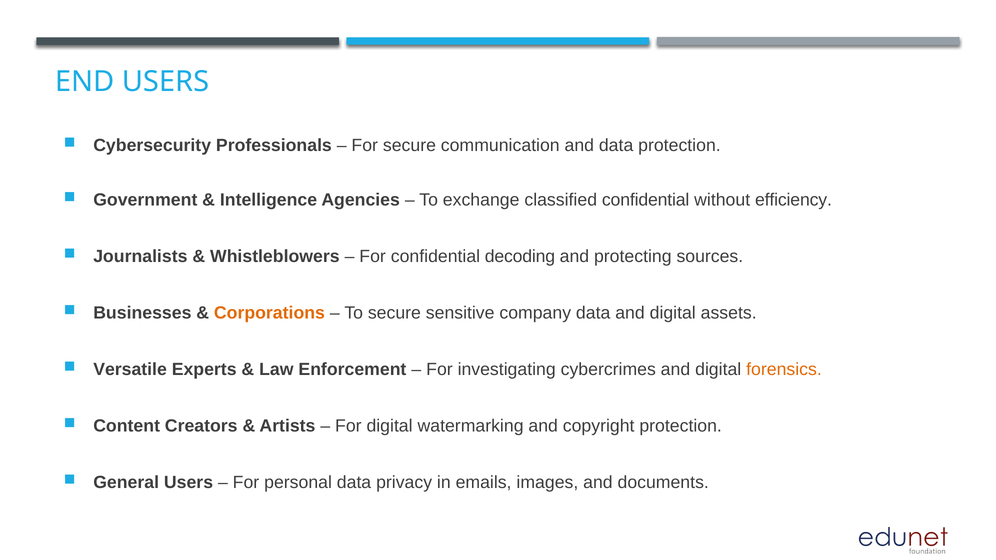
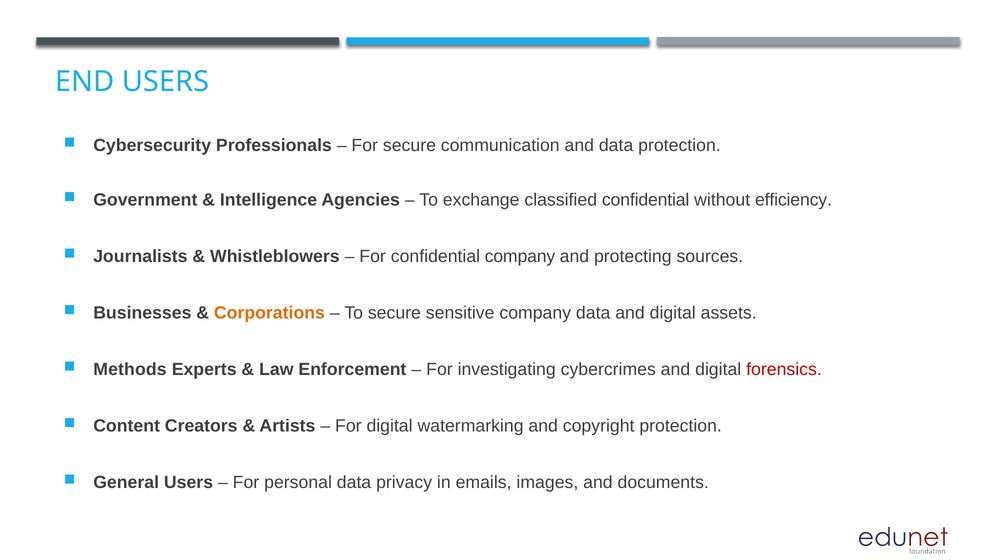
confidential decoding: decoding -> company (520, 257)
Versatile: Versatile -> Methods (130, 370)
forensics colour: orange -> red (784, 370)
